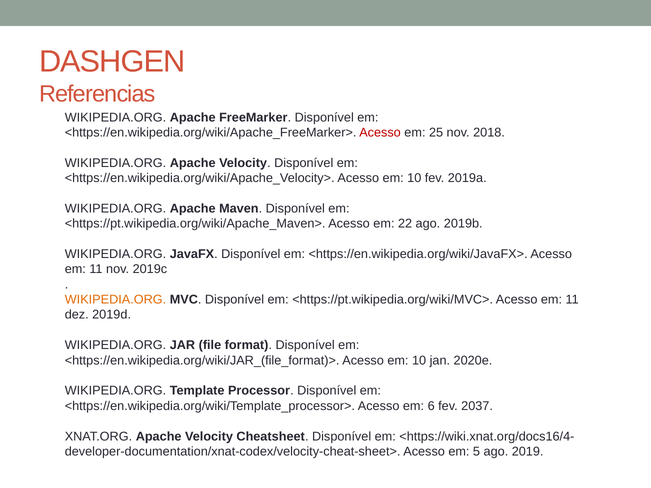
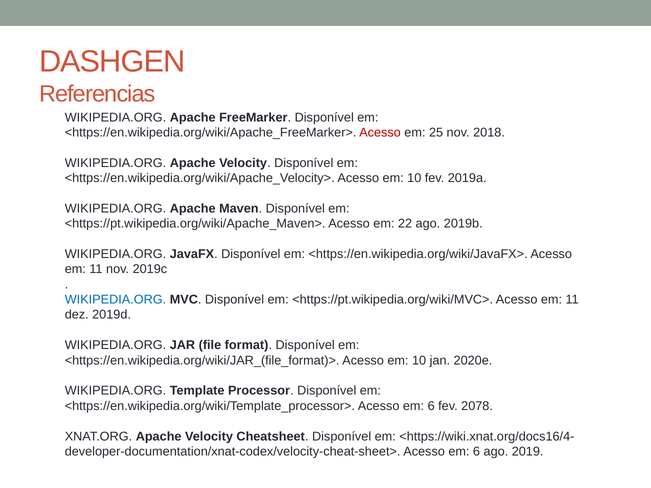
WIKIPEDIA.ORG colour: orange -> blue (115, 300)
2037: 2037 -> 2078 (477, 406)
5: 5 -> 6 (477, 452)
